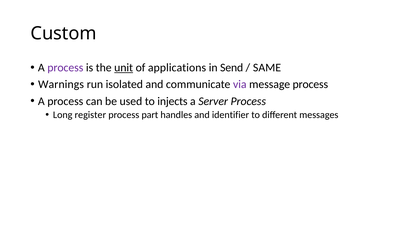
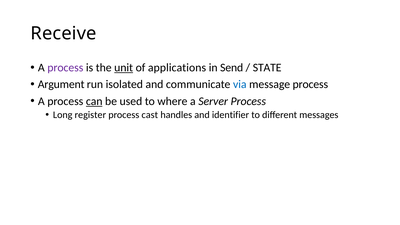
Custom: Custom -> Receive (63, 34)
SAME: SAME -> STATE (267, 68)
Warnings: Warnings -> Argument (61, 84)
via colour: purple -> blue (240, 84)
can underline: none -> present (94, 101)
injects: injects -> where (172, 101)
part: part -> cast (150, 115)
